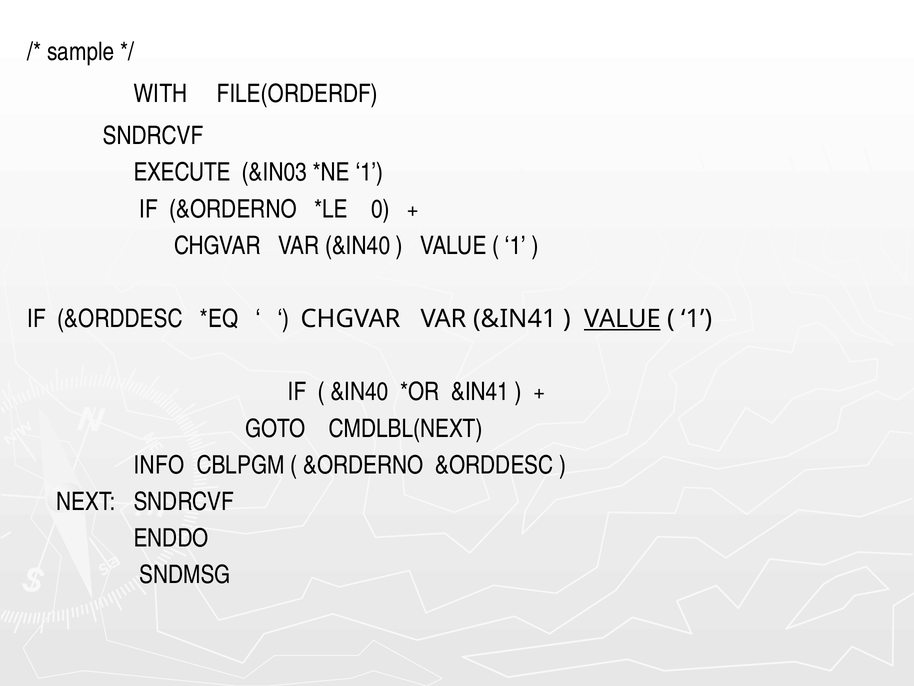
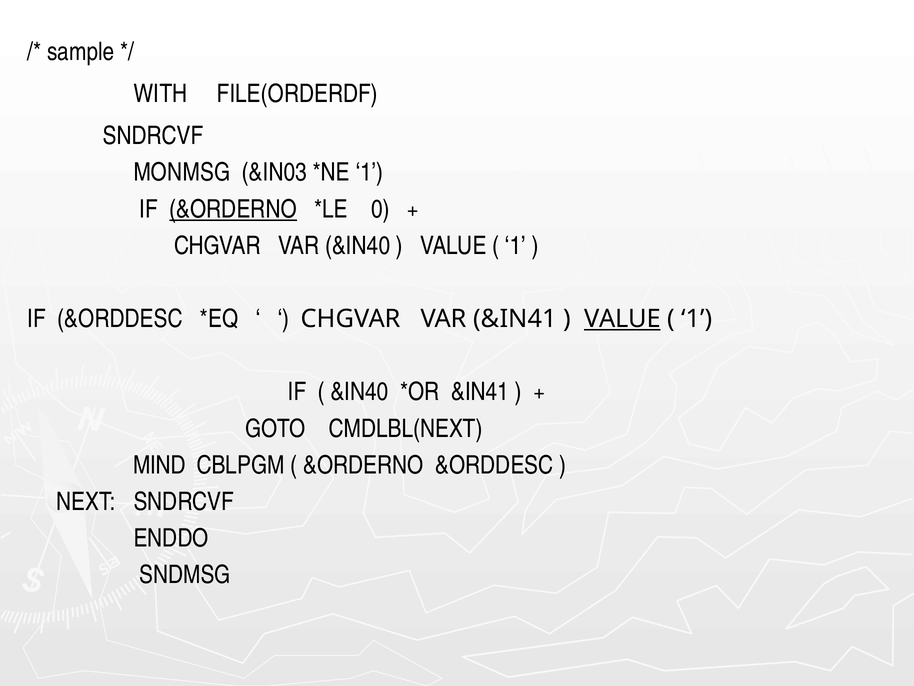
EXECUTE: EXECUTE -> MONMSG (182, 172)
&ORDERNO underline: none -> present (233, 209)
INFO: INFO -> MIND (159, 465)
